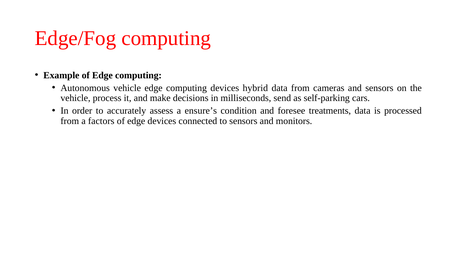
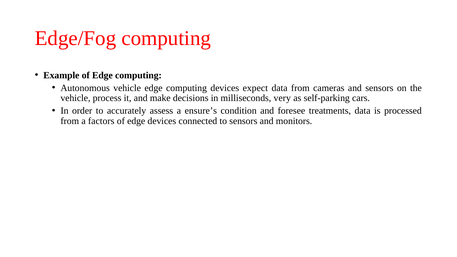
hybrid: hybrid -> expect (255, 88)
send: send -> very (282, 98)
